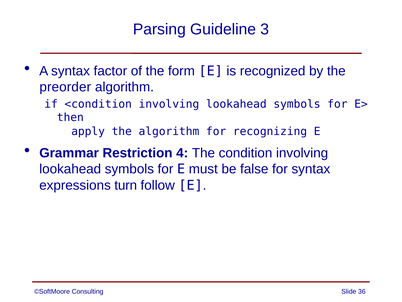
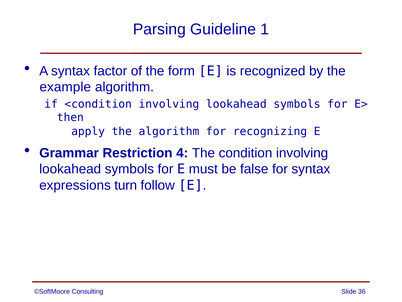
3: 3 -> 1 (265, 29)
preorder: preorder -> example (65, 87)
